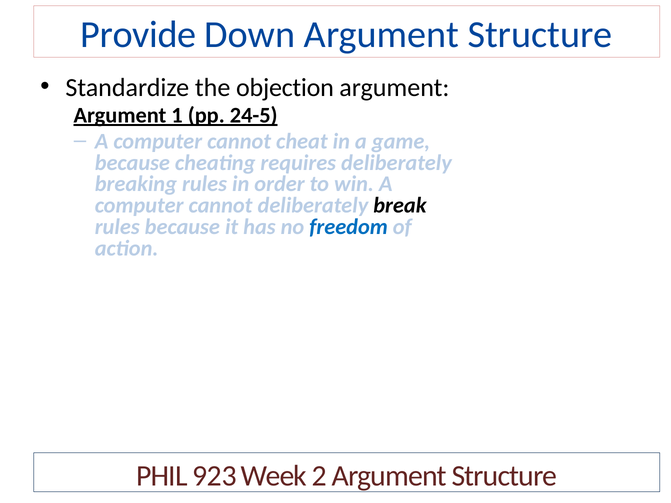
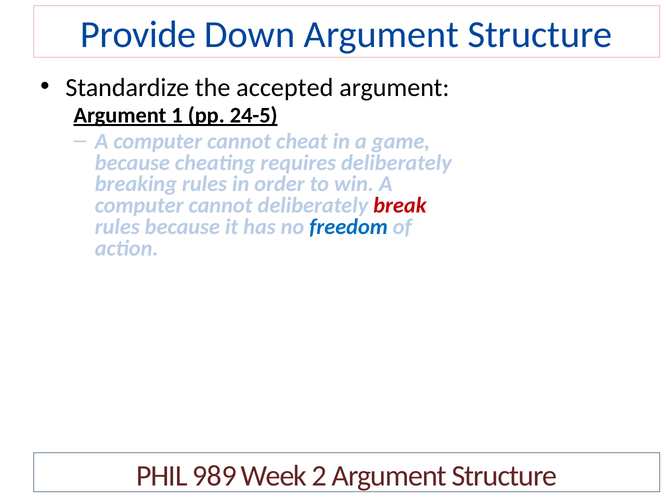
objection: objection -> accepted (285, 87)
break colour: black -> red (400, 206)
923: 923 -> 989 (214, 476)
